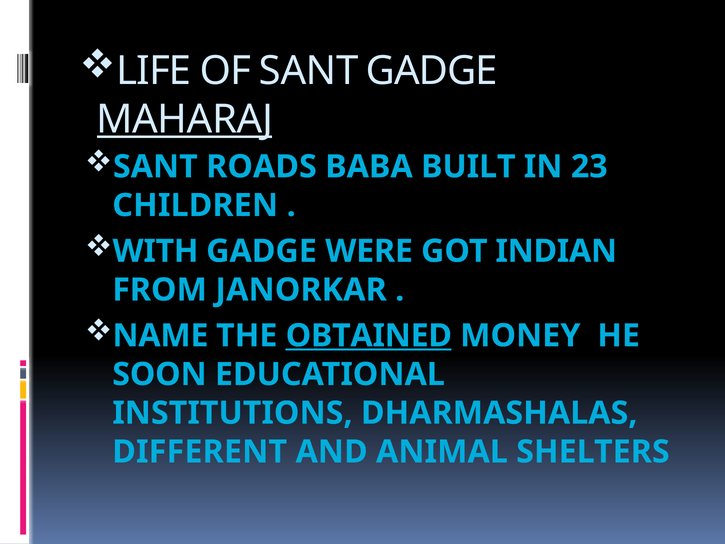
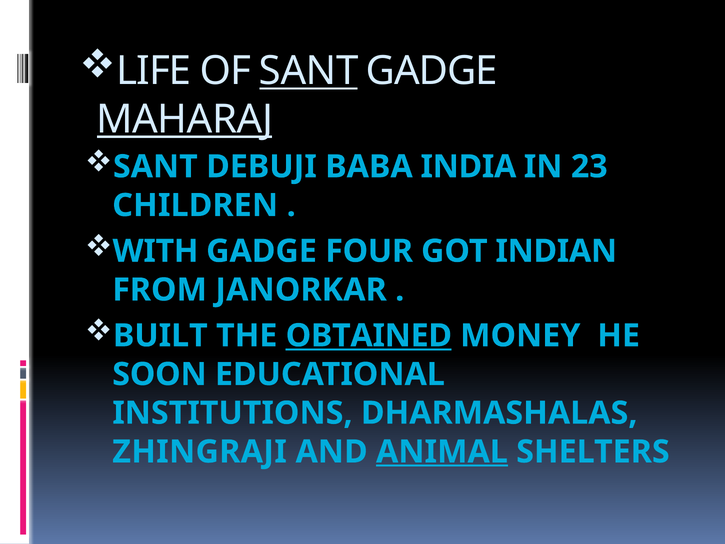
SANT underline: none -> present (309, 71)
ROADS: ROADS -> DEBUJI (262, 167)
BUILT: BUILT -> INDIA (468, 167)
WERE: WERE -> FOUR (369, 251)
NAME: NAME -> BUILT (160, 336)
DIFFERENT: DIFFERENT -> ZHINGRAJI (200, 452)
ANIMAL underline: none -> present (442, 452)
